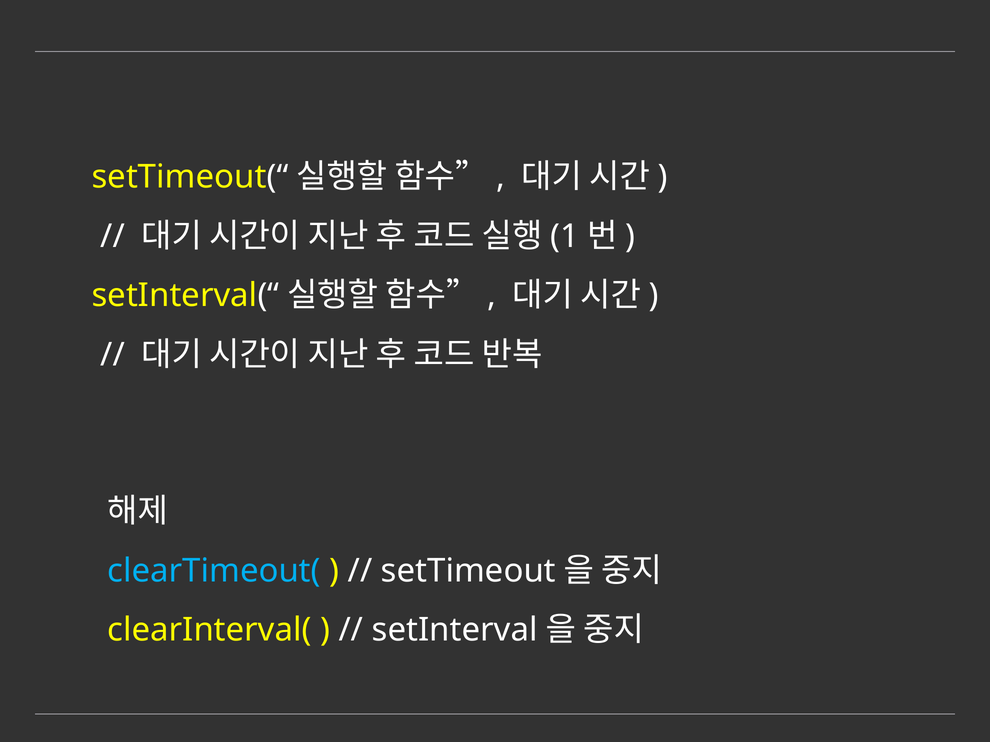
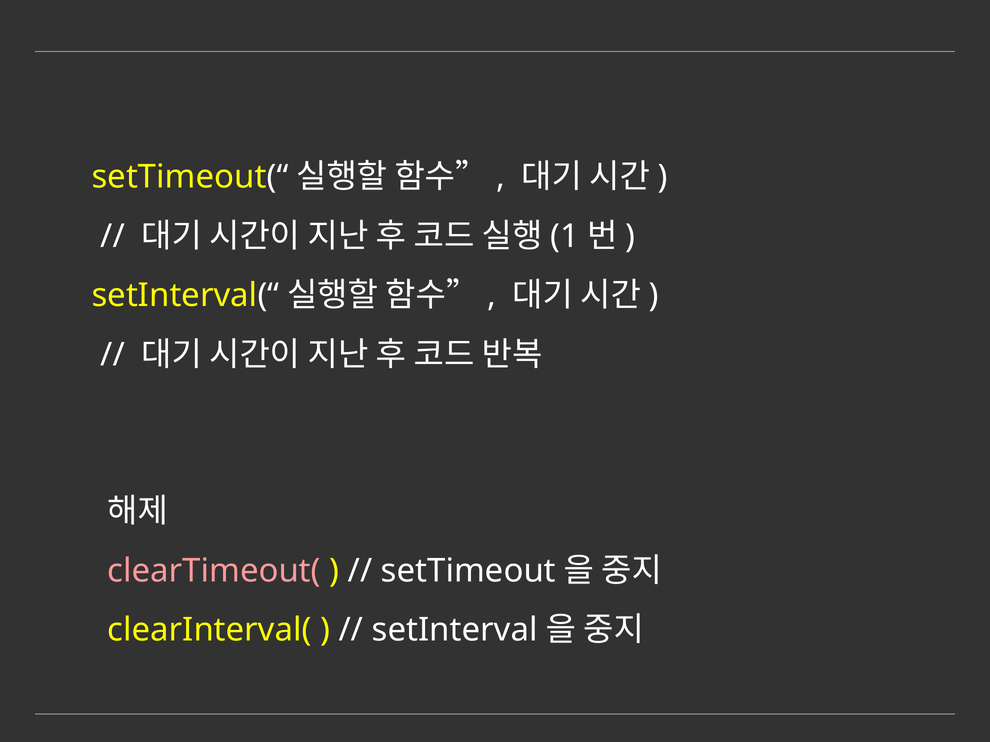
clearTimeout( colour: light blue -> pink (214, 571)
